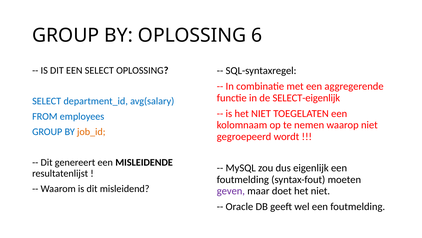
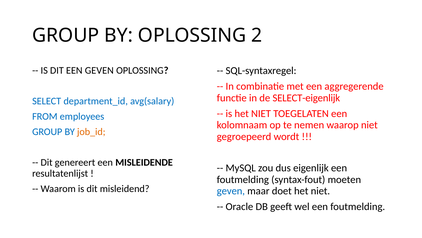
6: 6 -> 2 (257, 35)
EEN SELECT: SELECT -> GEVEN (99, 70)
geven colour: purple -> blue (231, 191)
